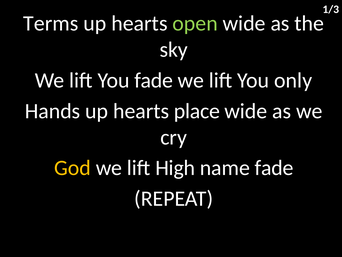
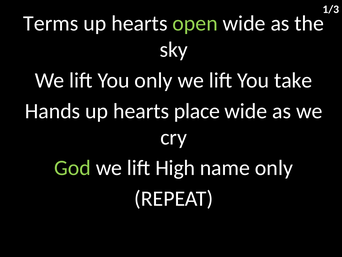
You fade: fade -> only (154, 80)
only: only -> take (293, 80)
God colour: yellow -> light green (72, 168)
name fade: fade -> only (274, 168)
